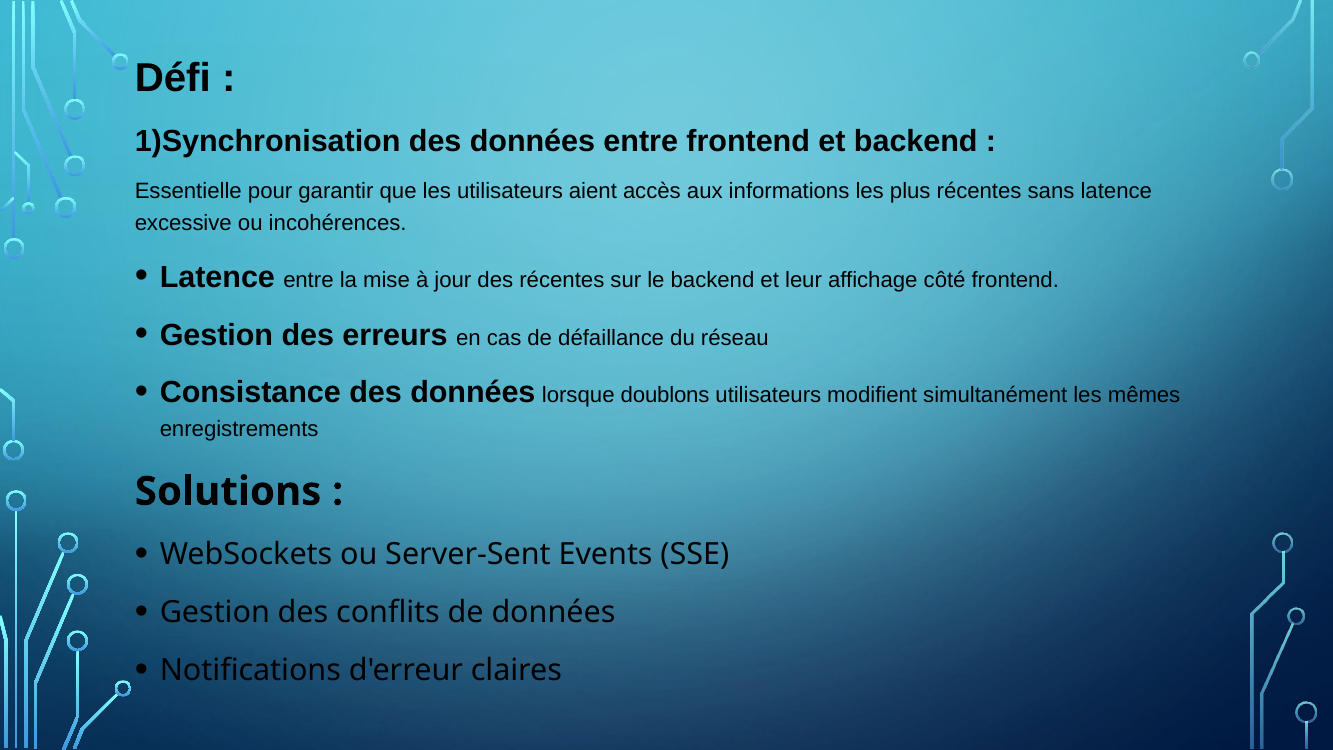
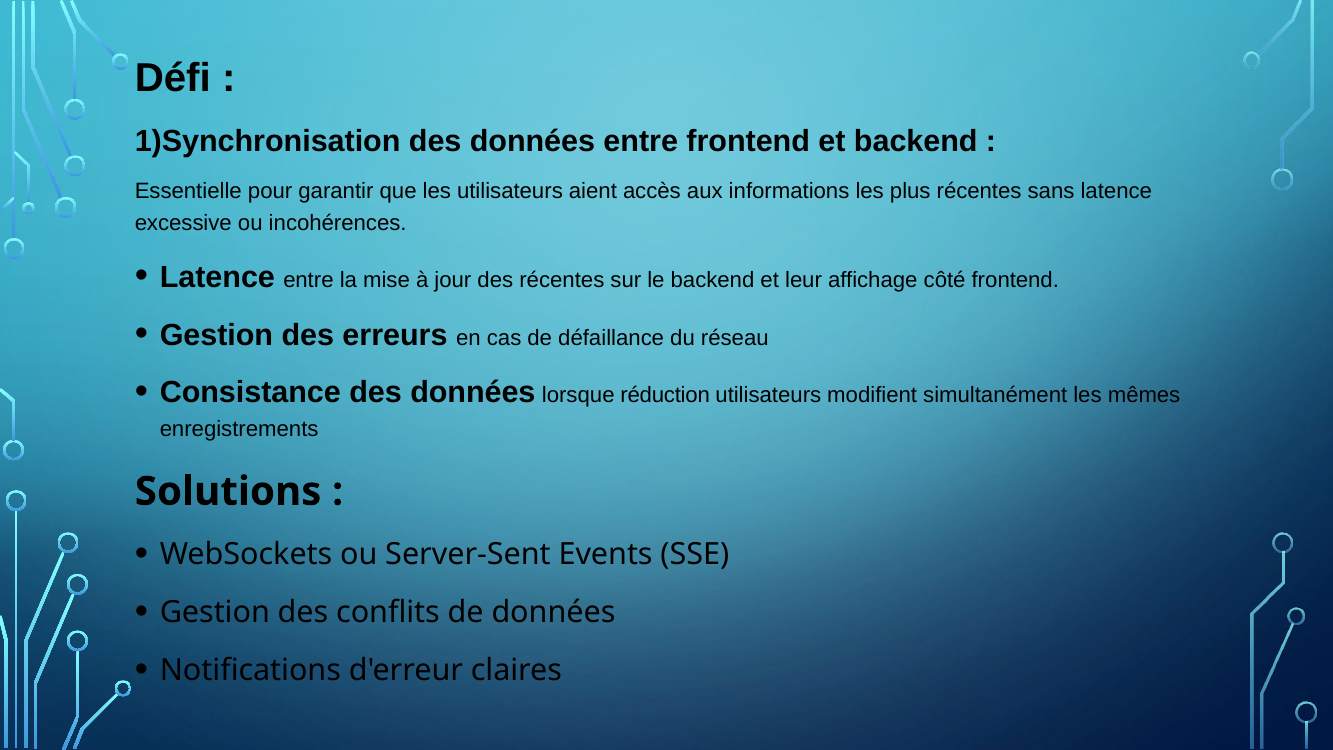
doublons: doublons -> réduction (665, 395)
